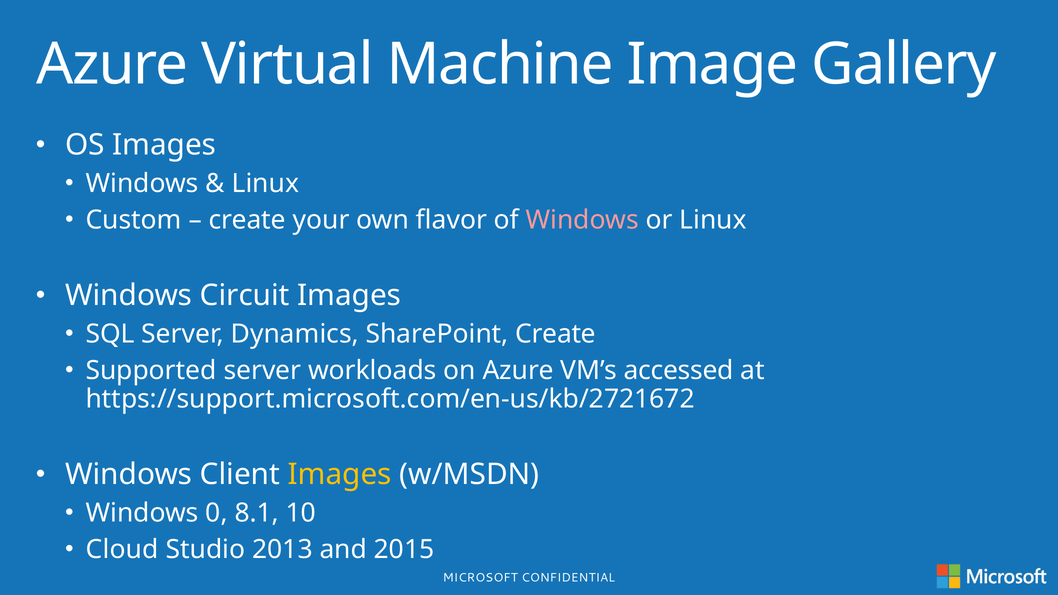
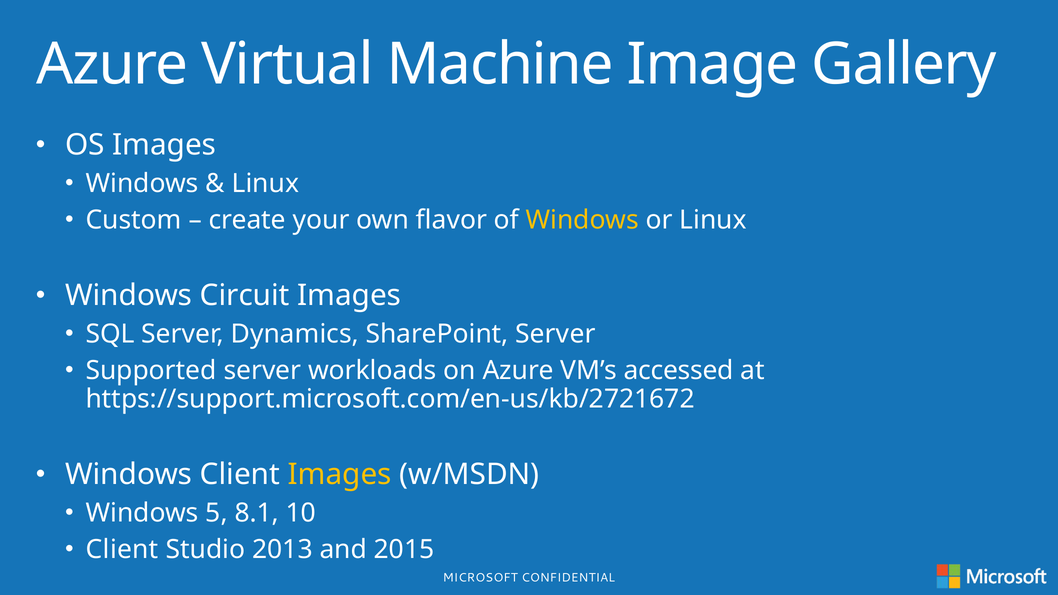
Windows colour: pink -> yellow (582, 220)
SharePoint Create: Create -> Server (555, 334)
0: 0 -> 5 (217, 513)
Cloud: Cloud -> Client (122, 549)
